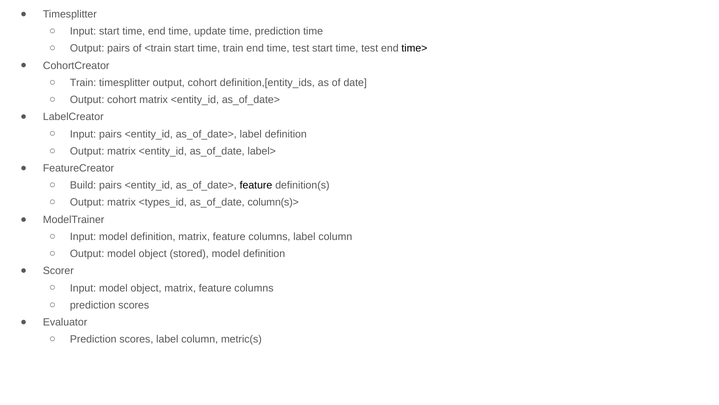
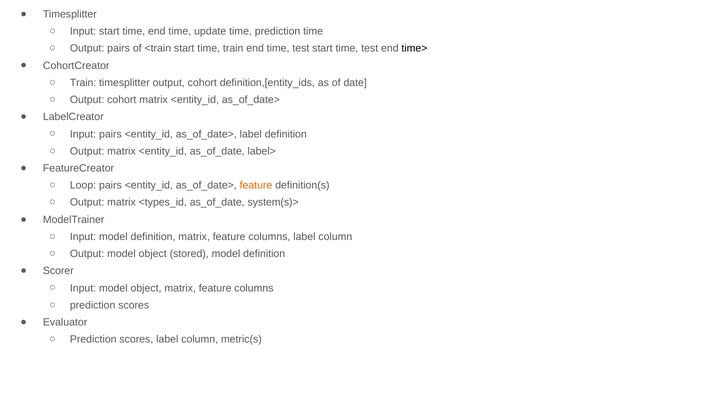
Build: Build -> Loop (83, 185)
feature colour: black -> orange (256, 185)
column(s)>: column(s)> -> system(s)> (273, 202)
